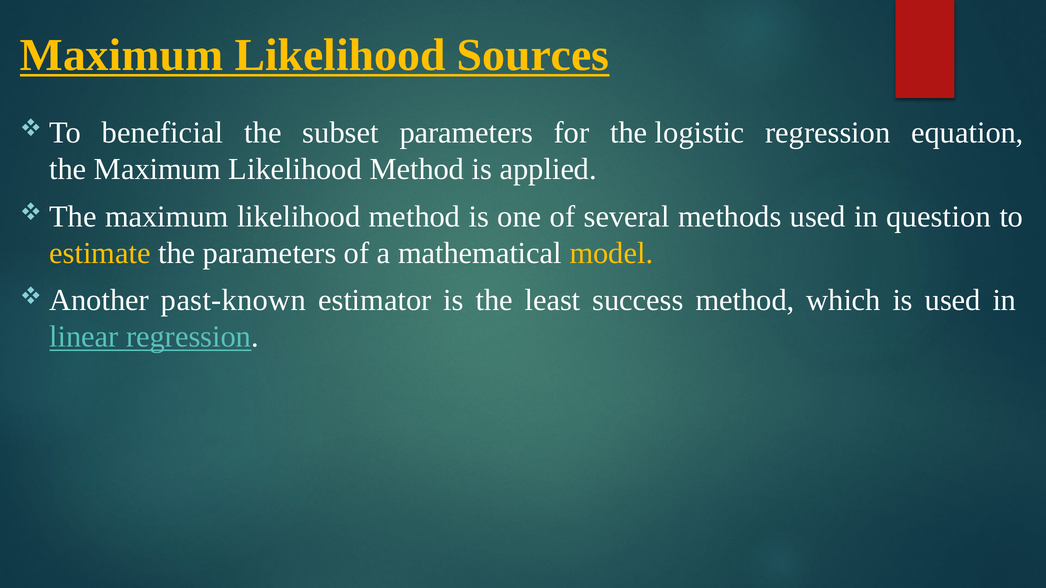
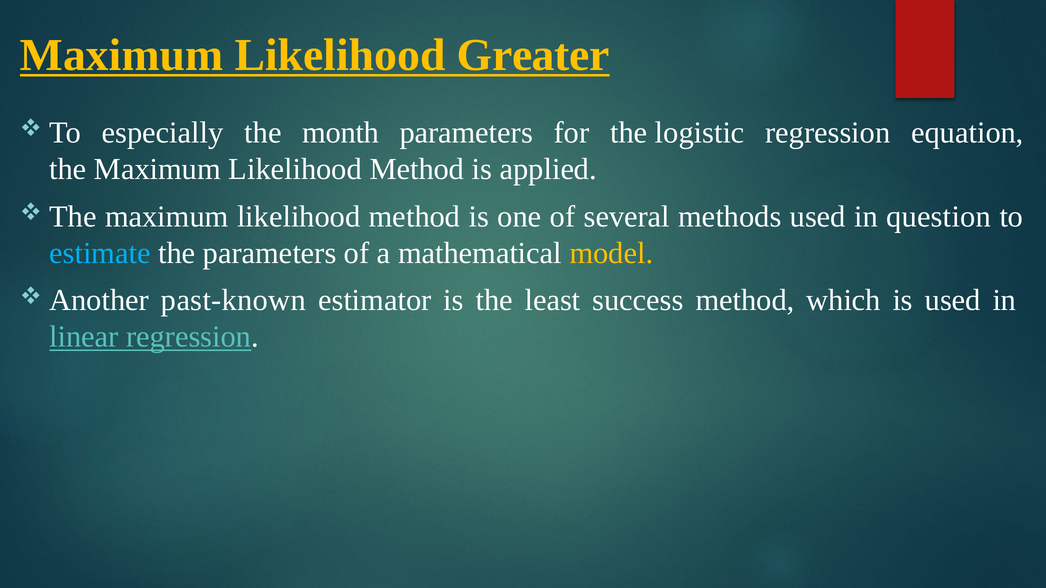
Sources: Sources -> Greater (533, 55)
beneficial: beneficial -> especially (163, 133)
subset: subset -> month (341, 133)
estimate colour: yellow -> light blue (100, 253)
